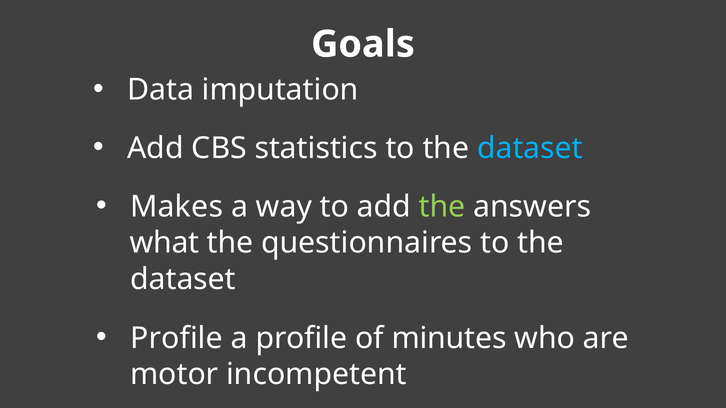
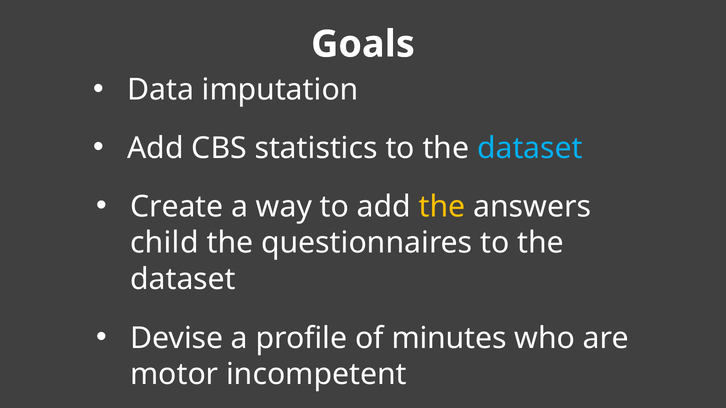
Makes: Makes -> Create (177, 207)
the colour: light green -> yellow (442, 207)
what: what -> child (164, 243)
Profile: Profile -> Devise (177, 338)
